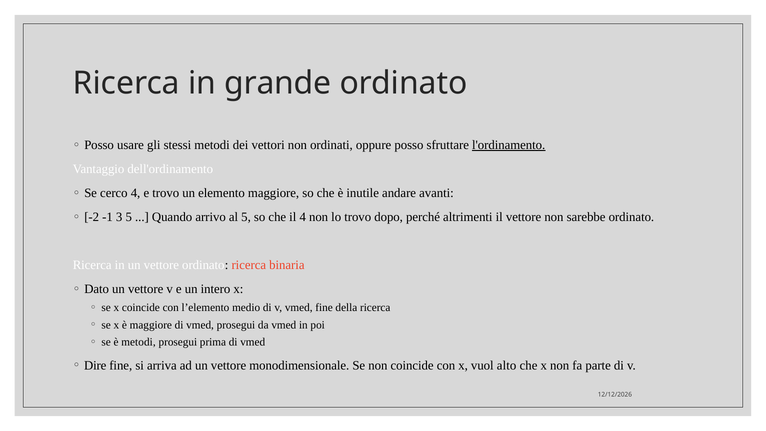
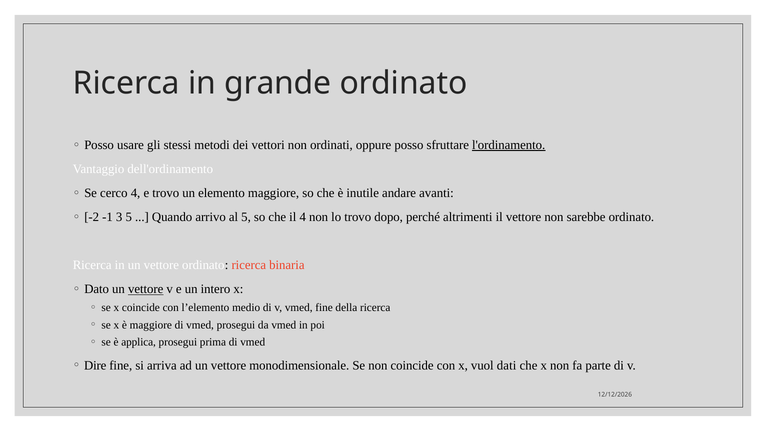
vettore underline: none -> present (146, 289)
è metodi: metodi -> applica (139, 342)
alto: alto -> dati (507, 365)
